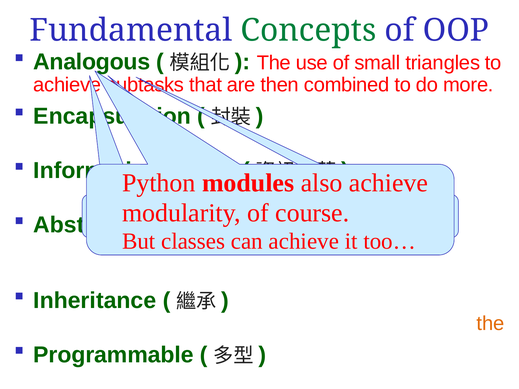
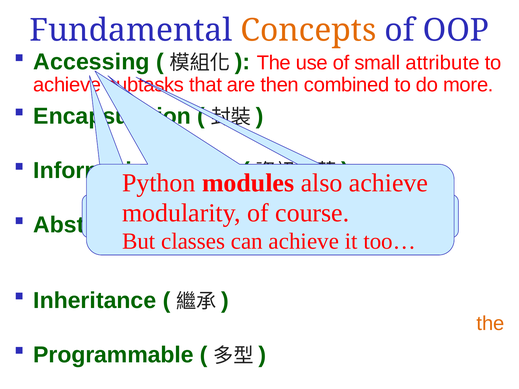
Concepts colour: green -> orange (308, 30)
Analogous: Analogous -> Accessing (92, 62)
triangles: triangles -> attribute (443, 63)
